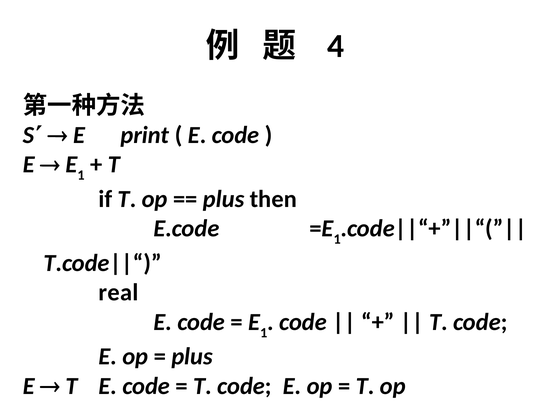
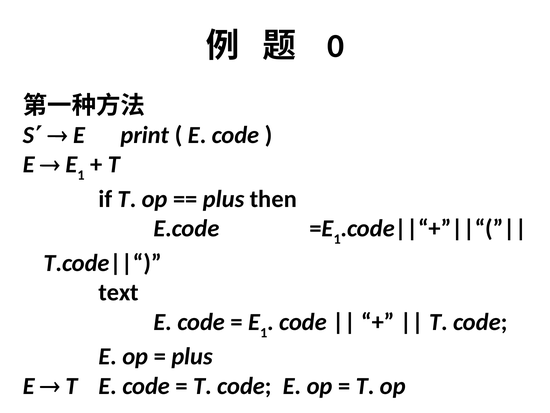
4: 4 -> 0 (336, 46)
real: real -> text (119, 292)
